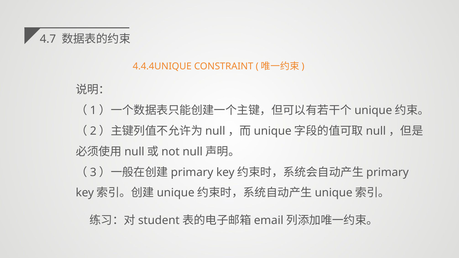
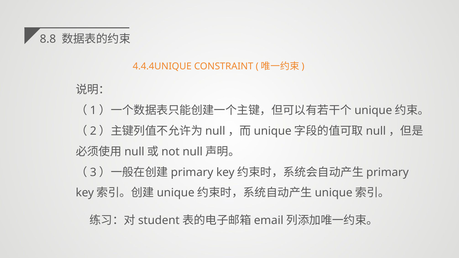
4.7: 4.7 -> 8.8 (48, 39)
